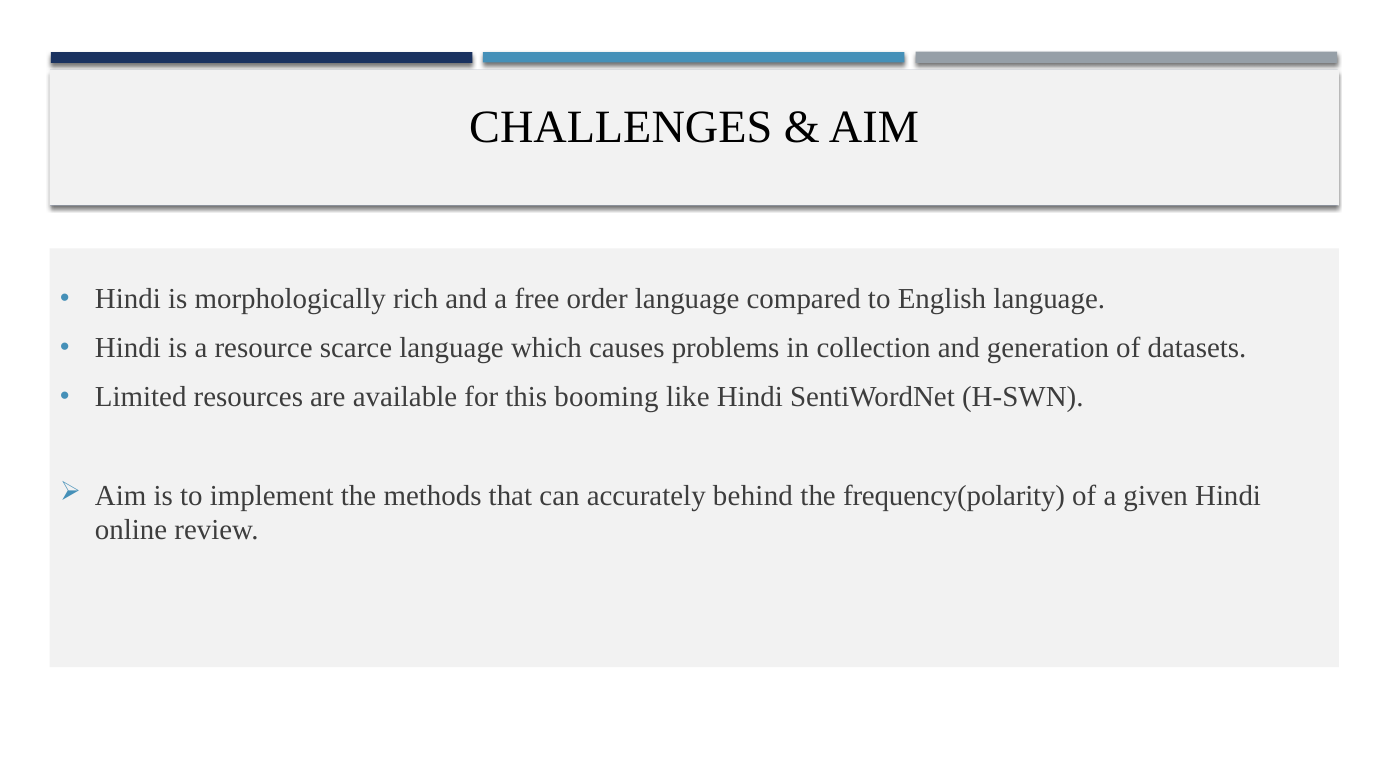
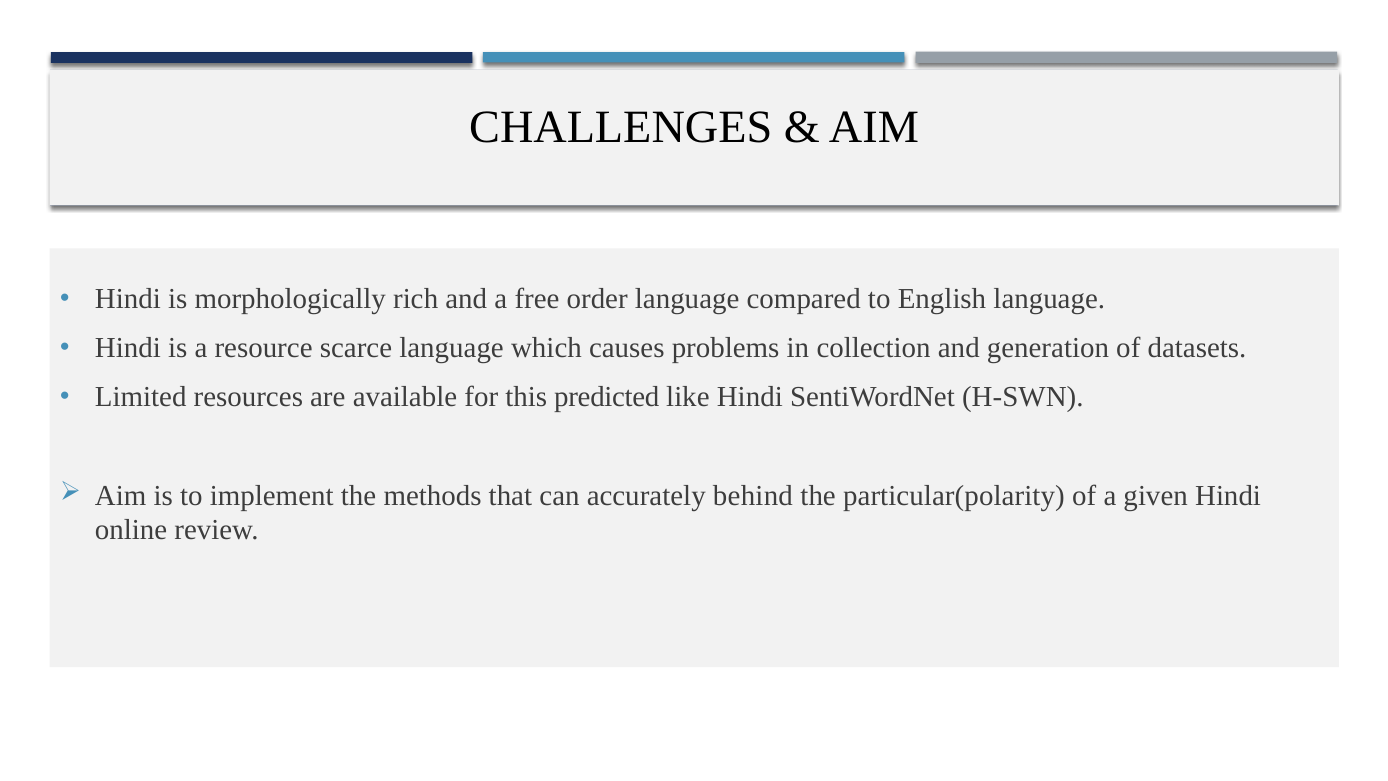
booming: booming -> predicted (607, 397)
frequency(polarity: frequency(polarity -> particular(polarity (954, 495)
